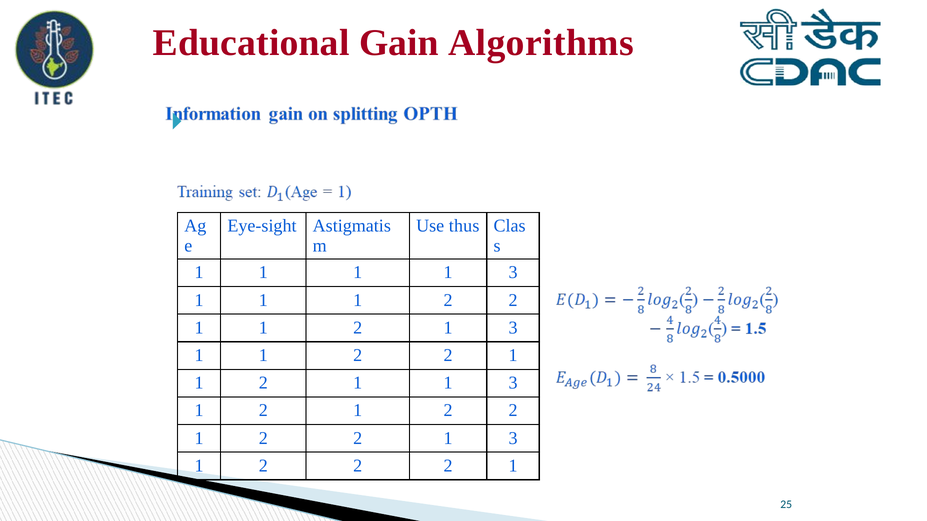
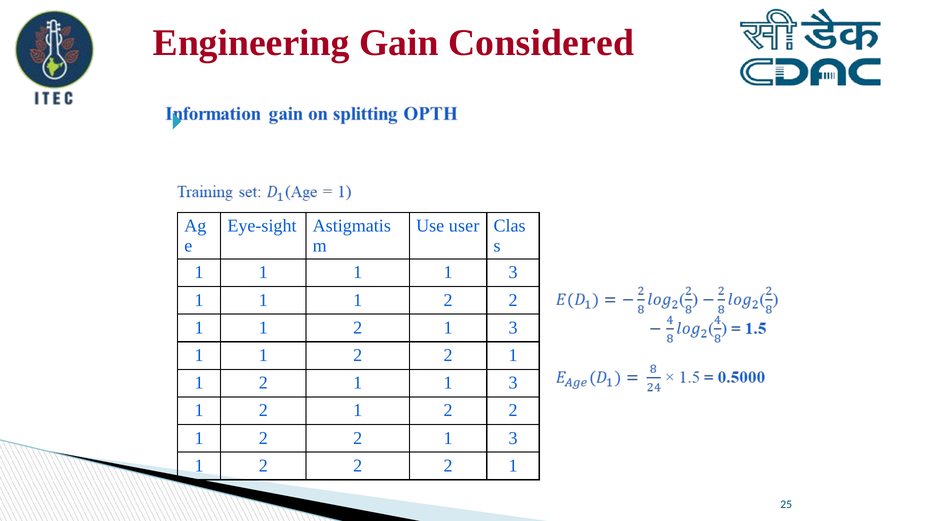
Educational: Educational -> Engineering (251, 43)
Algorithms: Algorithms -> Considered (541, 43)
thus: thus -> user (464, 226)
